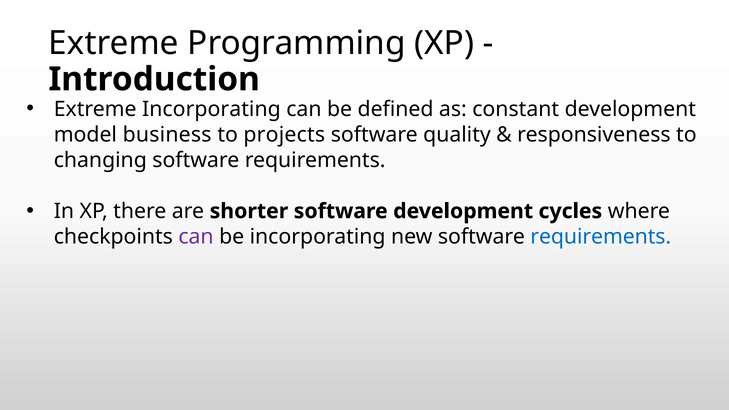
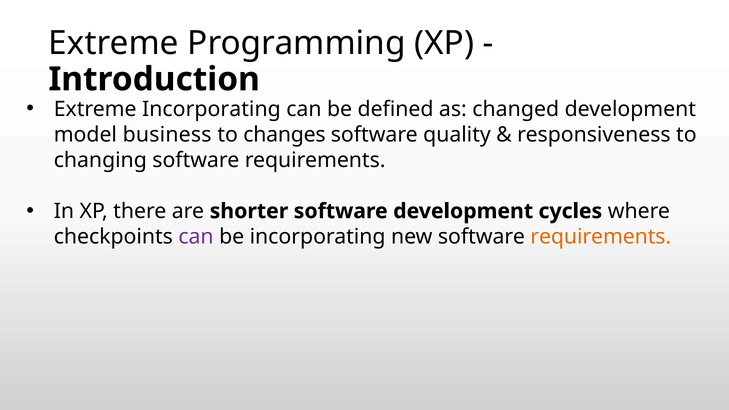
constant: constant -> changed (516, 109)
projects: projects -> changes (284, 135)
requirements colour: blue -> orange (601, 237)
